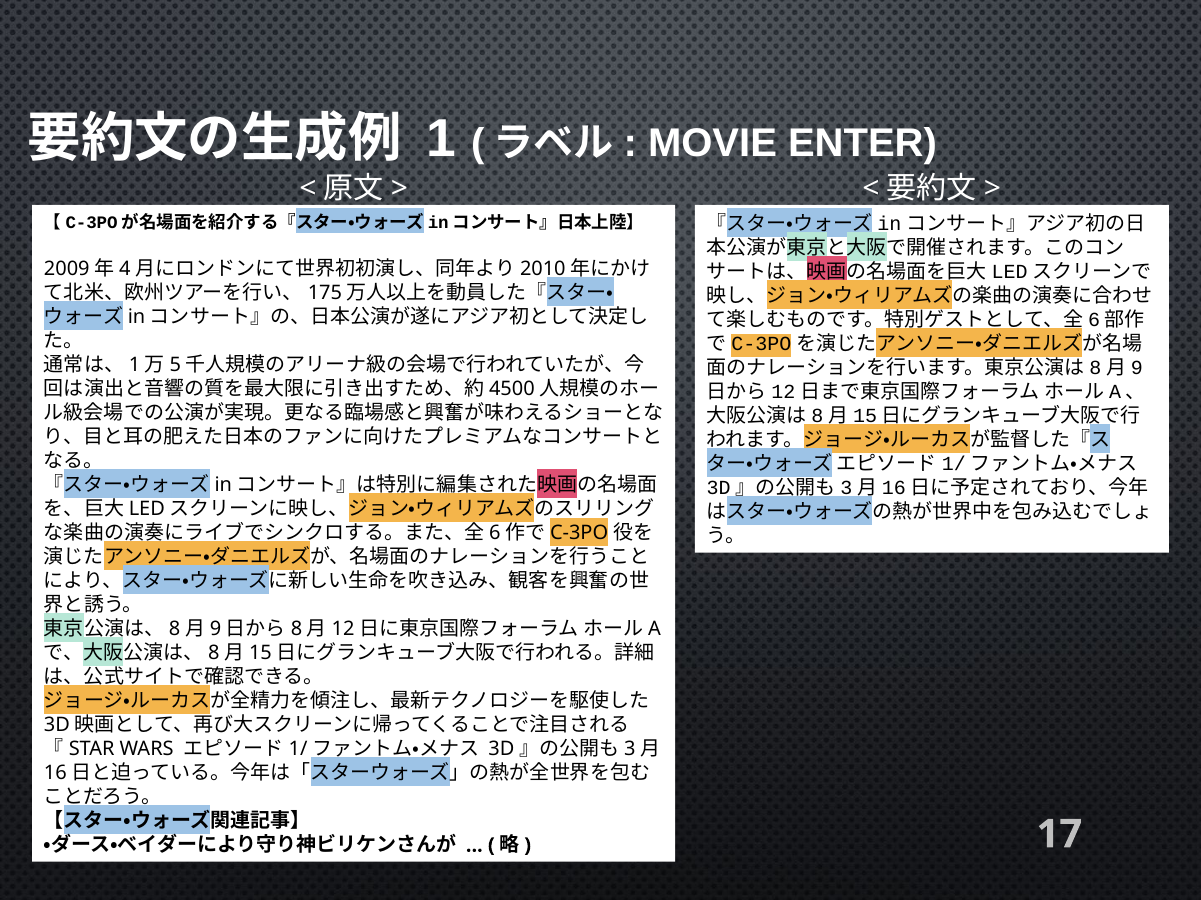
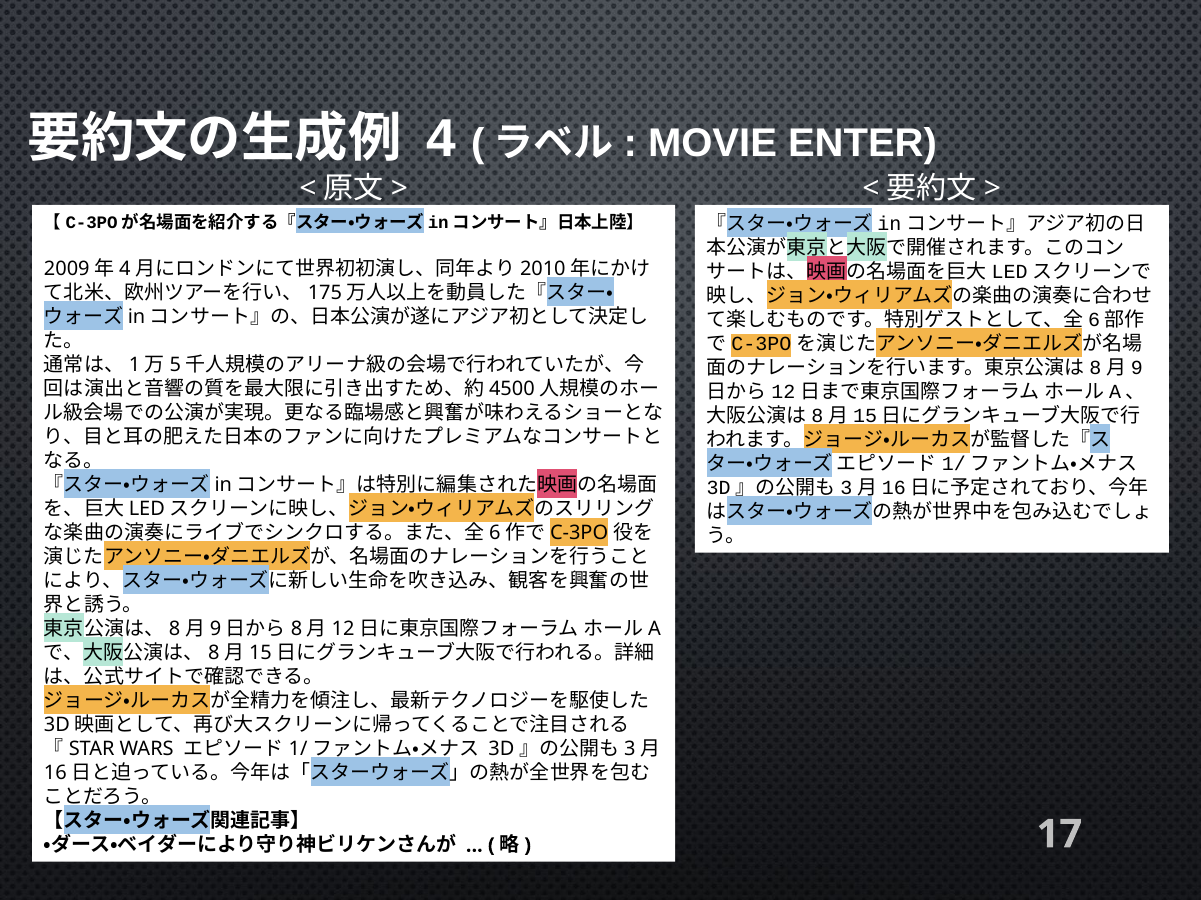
1: 1 -> 4 (442, 139)
